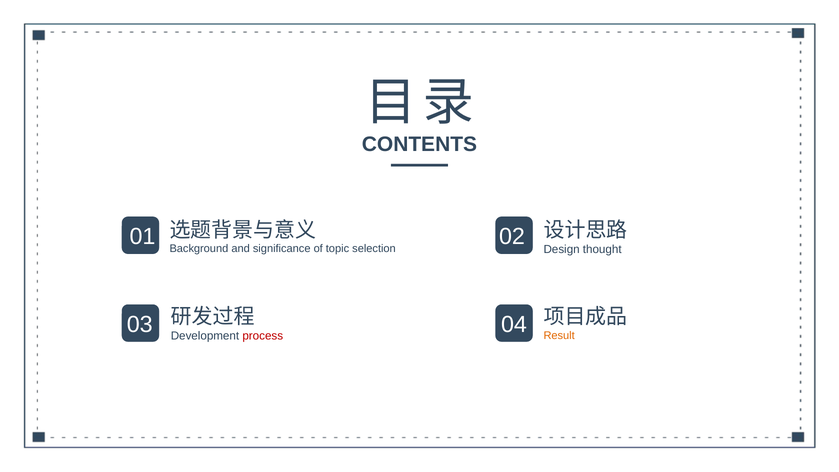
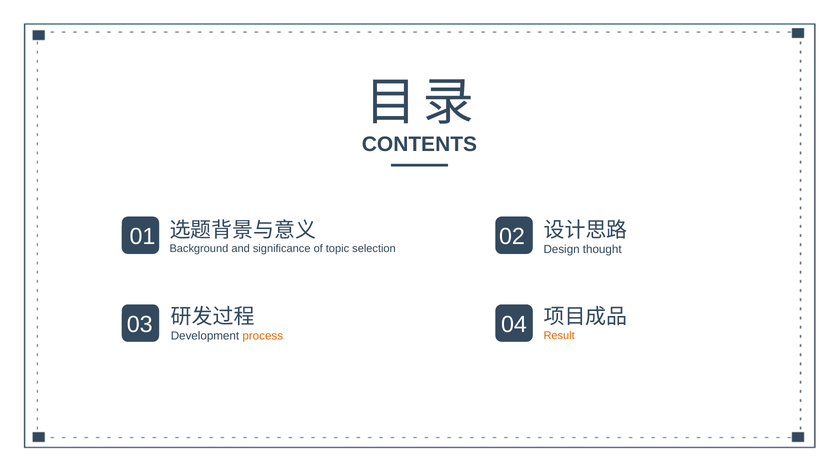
process colour: red -> orange (263, 336)
